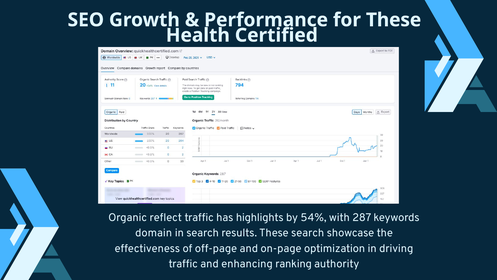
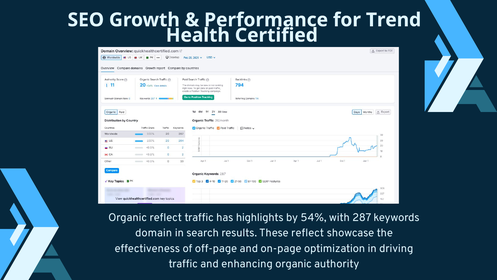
for These: These -> Trend (394, 20)
These search: search -> reflect (308, 233)
enhancing ranking: ranking -> organic (294, 263)
